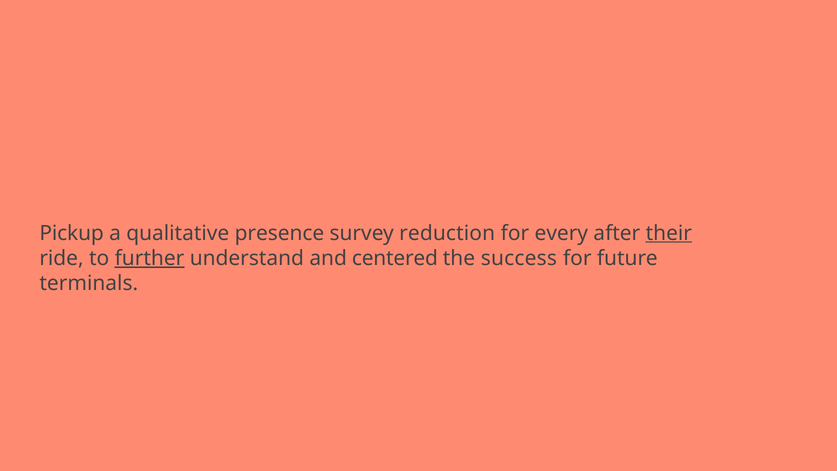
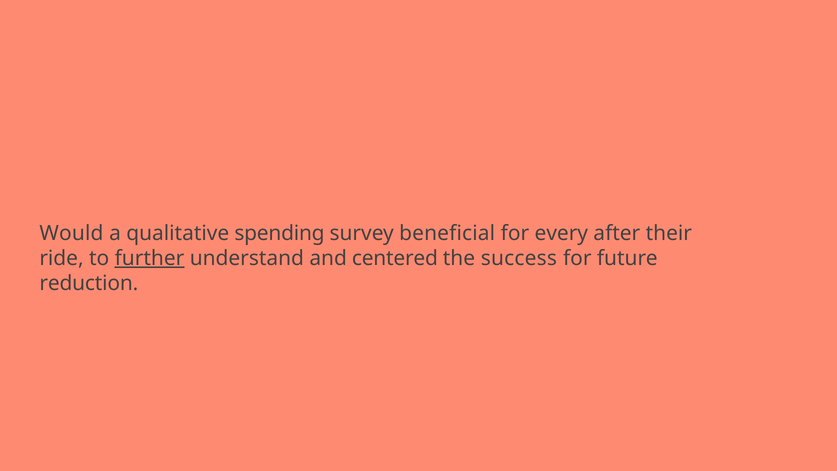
Pickup: Pickup -> Would (71, 233)
presence: presence -> spending (279, 233)
reduction: reduction -> beneficial (447, 233)
their underline: present -> none (669, 233)
terminals: terminals -> reduction (89, 283)
